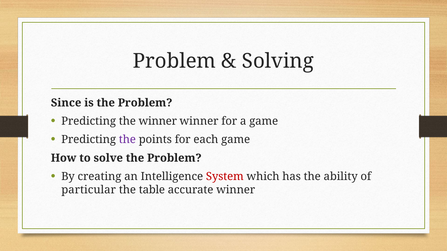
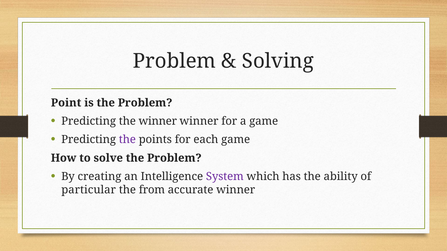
Since: Since -> Point (66, 103)
System colour: red -> purple (225, 177)
table: table -> from (152, 190)
